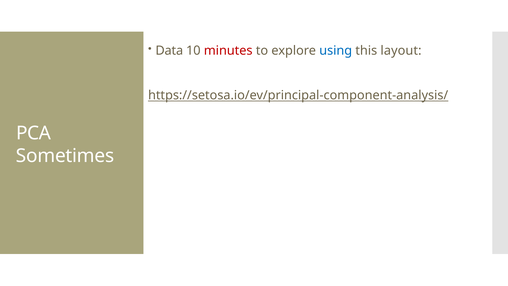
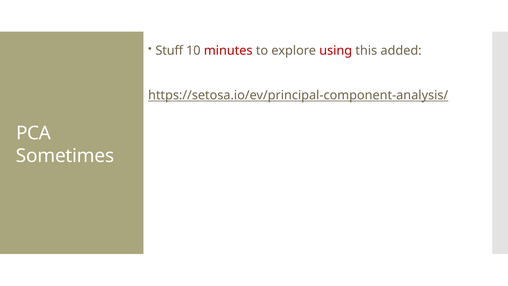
Data: Data -> Stuff (169, 51)
using colour: blue -> red (336, 51)
layout: layout -> added (401, 51)
